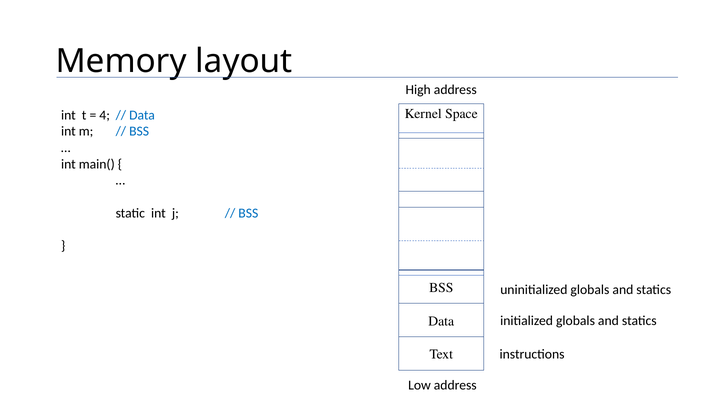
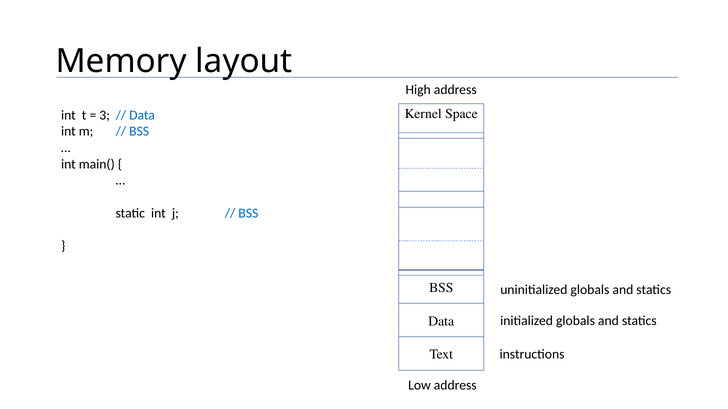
4: 4 -> 3 (105, 115)
